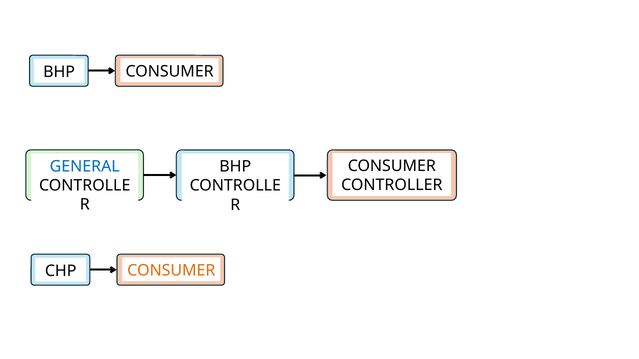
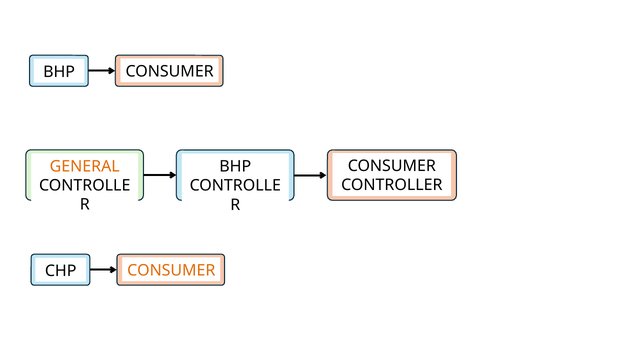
GENERAL colour: blue -> orange (85, 167)
